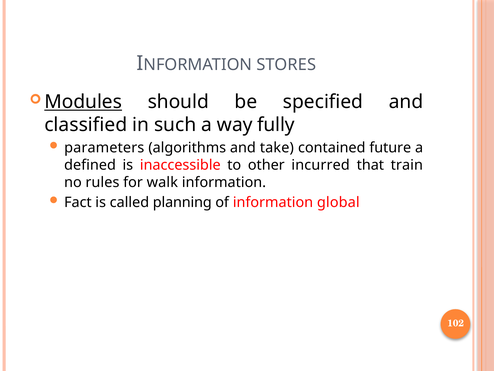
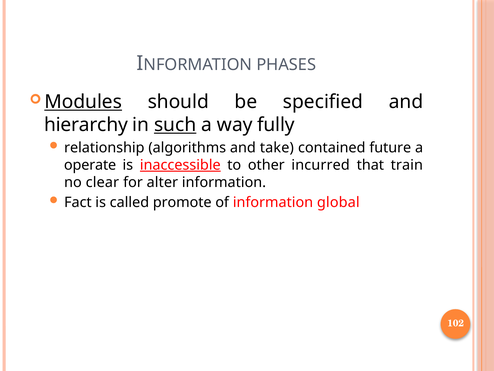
STORES: STORES -> PHASES (286, 65)
classified: classified -> hierarchy (86, 125)
such underline: none -> present (175, 125)
parameters: parameters -> relationship (104, 147)
defined: defined -> operate (90, 165)
inaccessible underline: none -> present (180, 165)
rules: rules -> clear (102, 182)
walk: walk -> alter (162, 182)
planning: planning -> promote (182, 202)
